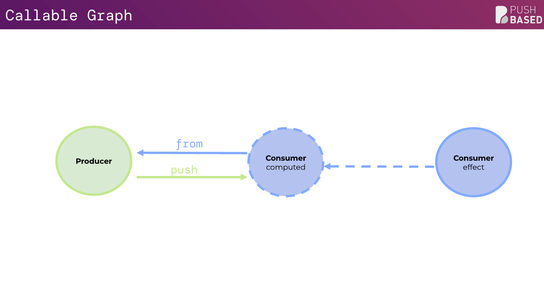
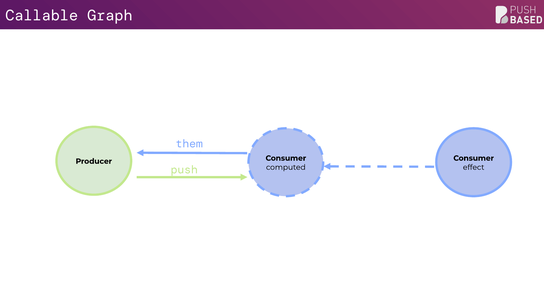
from: from -> them (189, 144)
